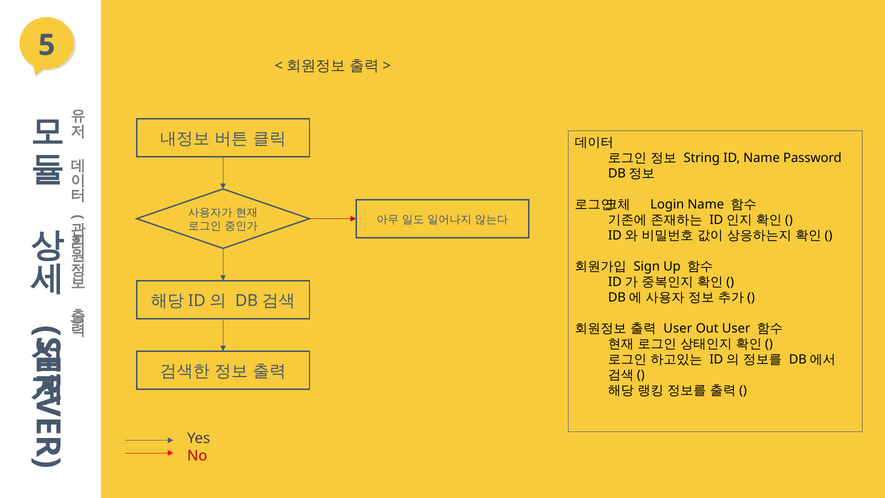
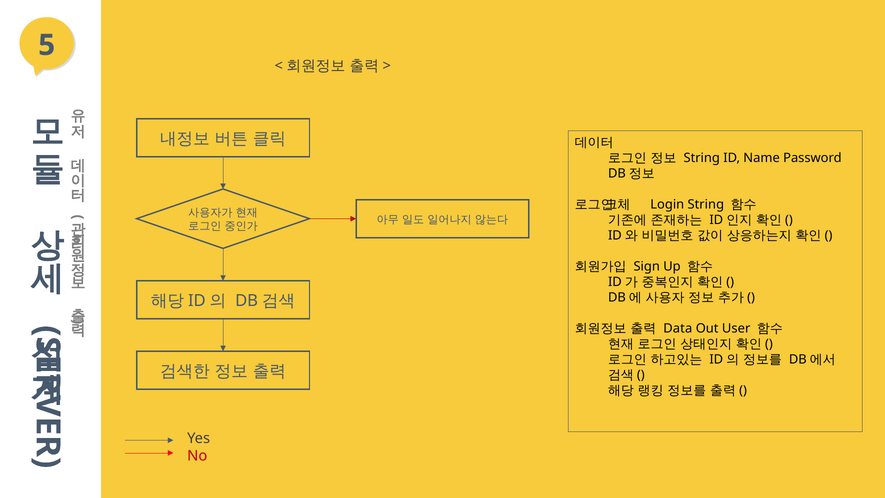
Login Name: Name -> String (706, 204)
User: User -> Data (678, 328)
